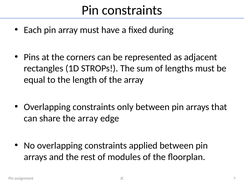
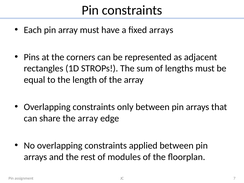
fixed during: during -> arrays (161, 30)
